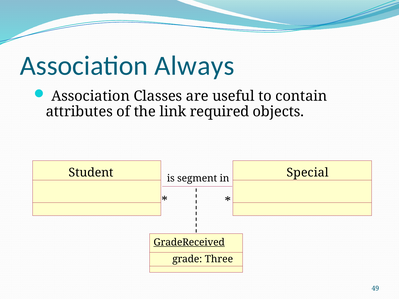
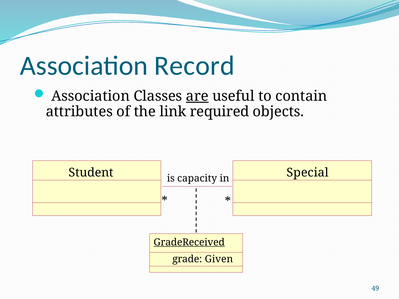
Always: Always -> Record (194, 66)
are underline: none -> present (197, 96)
segment: segment -> capacity (197, 178)
Three: Three -> Given (219, 259)
